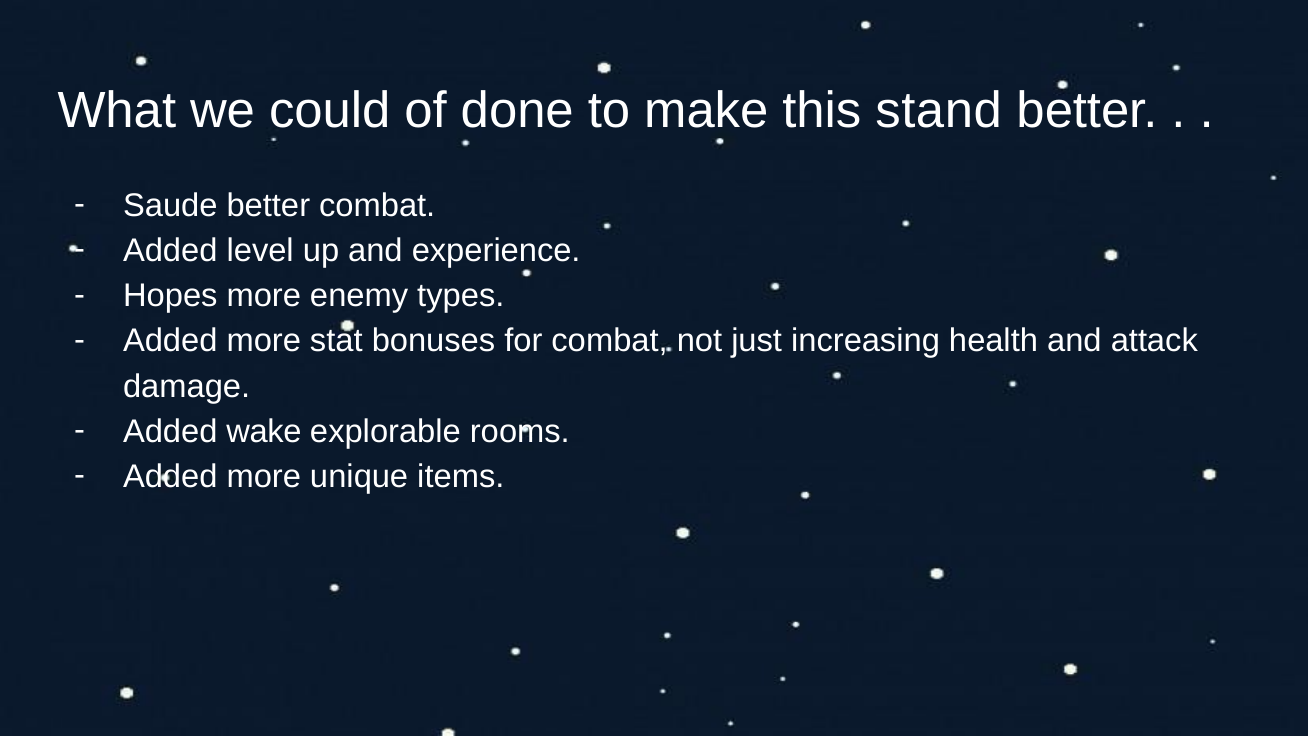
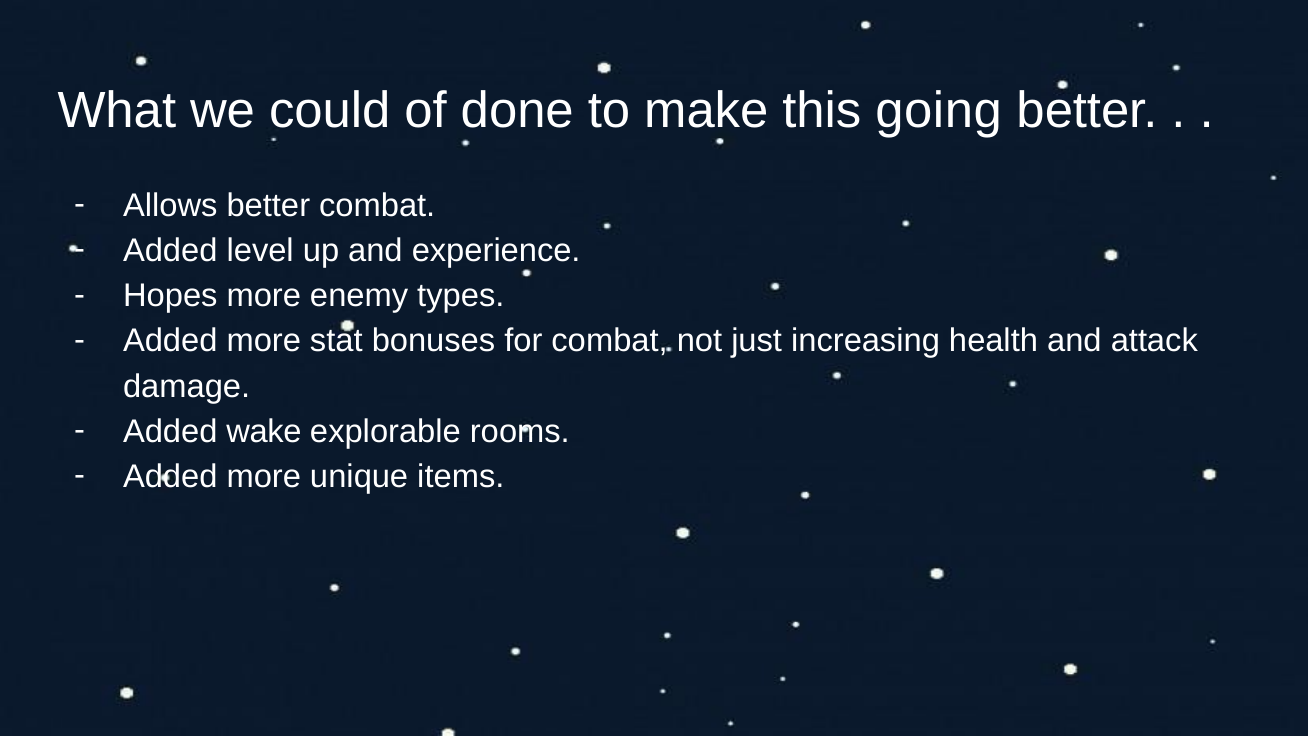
stand: stand -> going (939, 111)
Saude: Saude -> Allows (170, 206)
